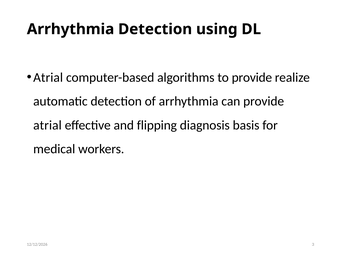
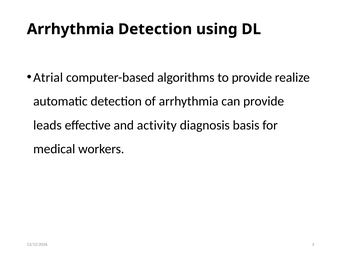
atrial: atrial -> leads (47, 125)
flipping: flipping -> activity (157, 125)
